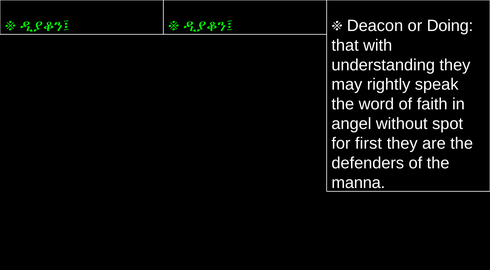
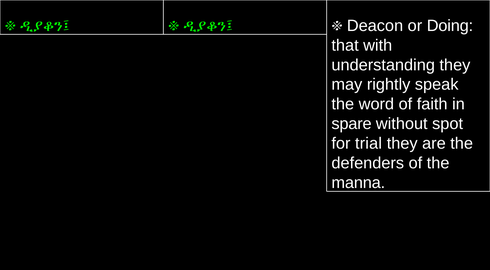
angel: angel -> spare (352, 124)
first: first -> trial (369, 143)
